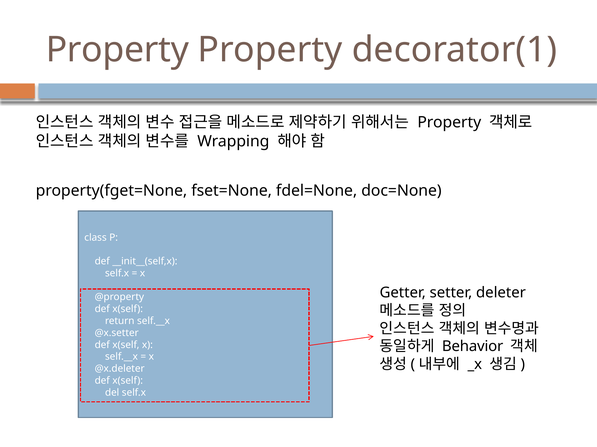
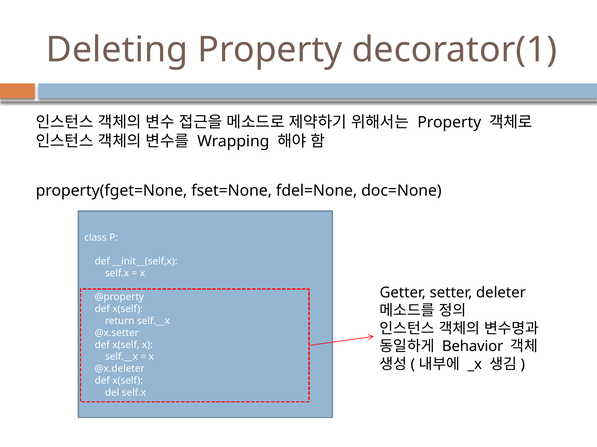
Property: Property -> Deleting (117, 50)
